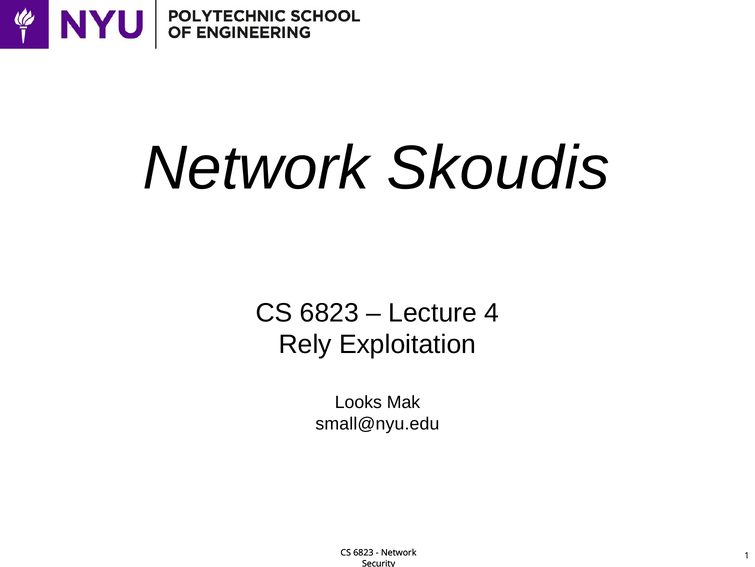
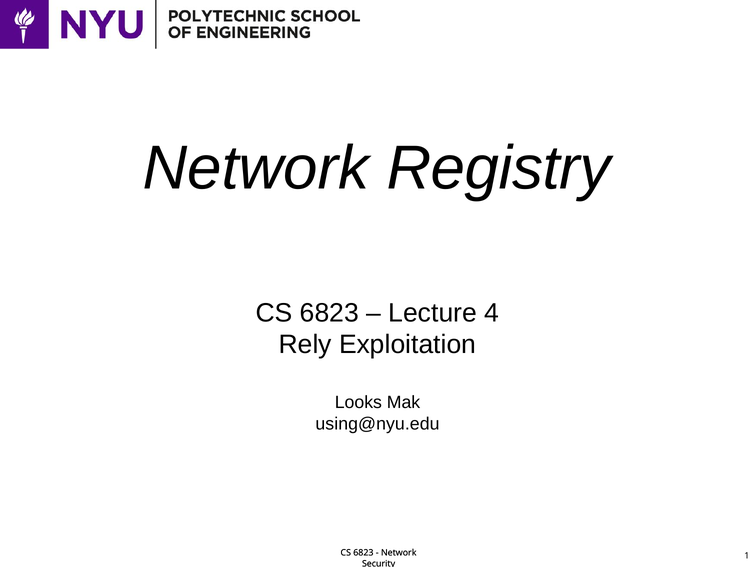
Skoudis: Skoudis -> Registry (499, 168)
small@nyu.edu: small@nyu.edu -> using@nyu.edu (377, 423)
